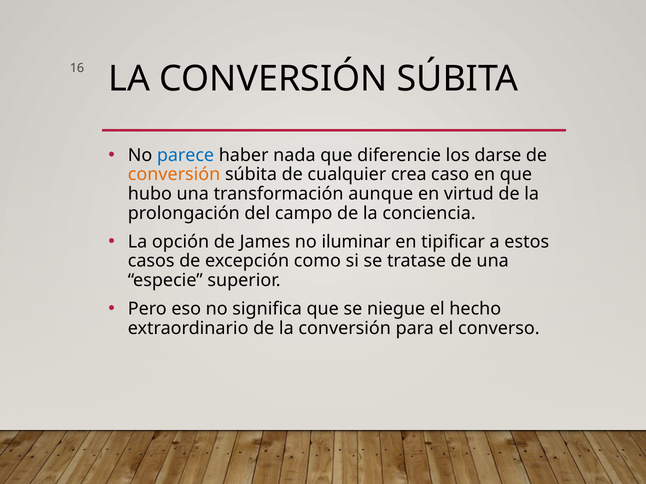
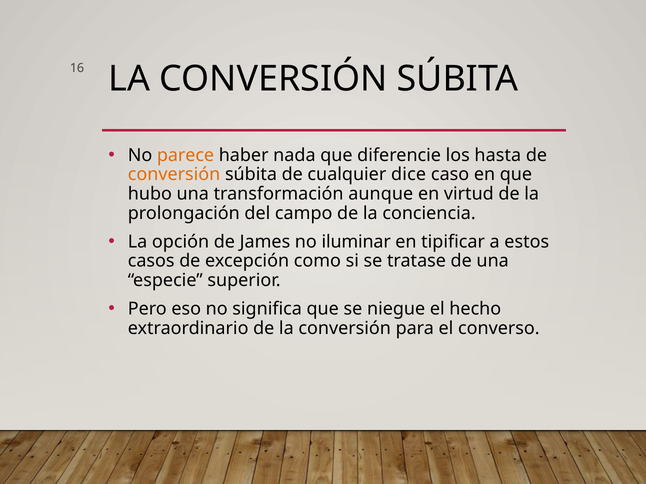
parece colour: blue -> orange (186, 155)
darse: darse -> hasta (498, 155)
crea: crea -> dice (409, 175)
